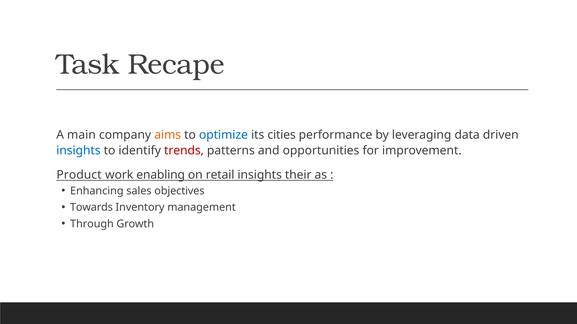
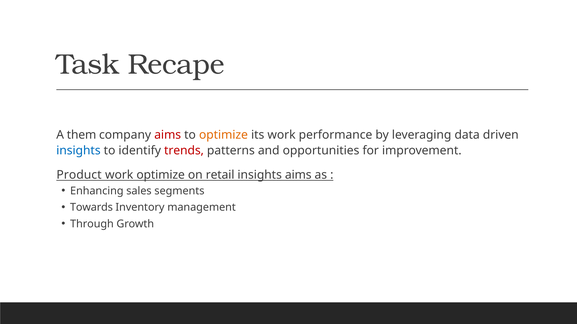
main: main -> them (82, 135)
aims colour: orange -> red (168, 135)
optimize colour: blue -> orange (223, 135)
its cities: cities -> work (282, 135)
work enabling: enabling -> optimize (161, 175)
insights their: their -> aims (298, 175)
objectives: objectives -> segments (179, 191)
